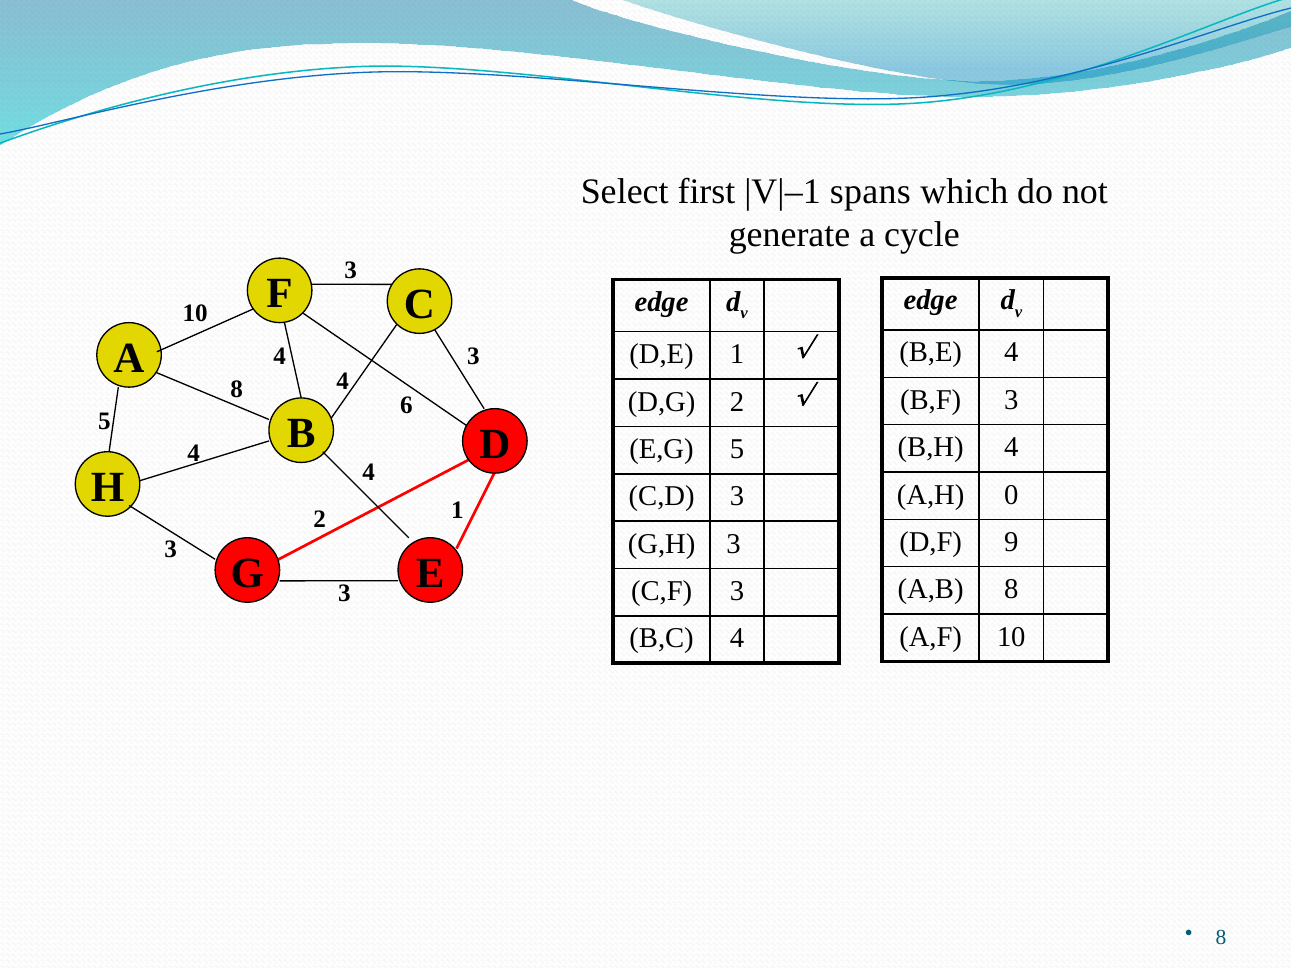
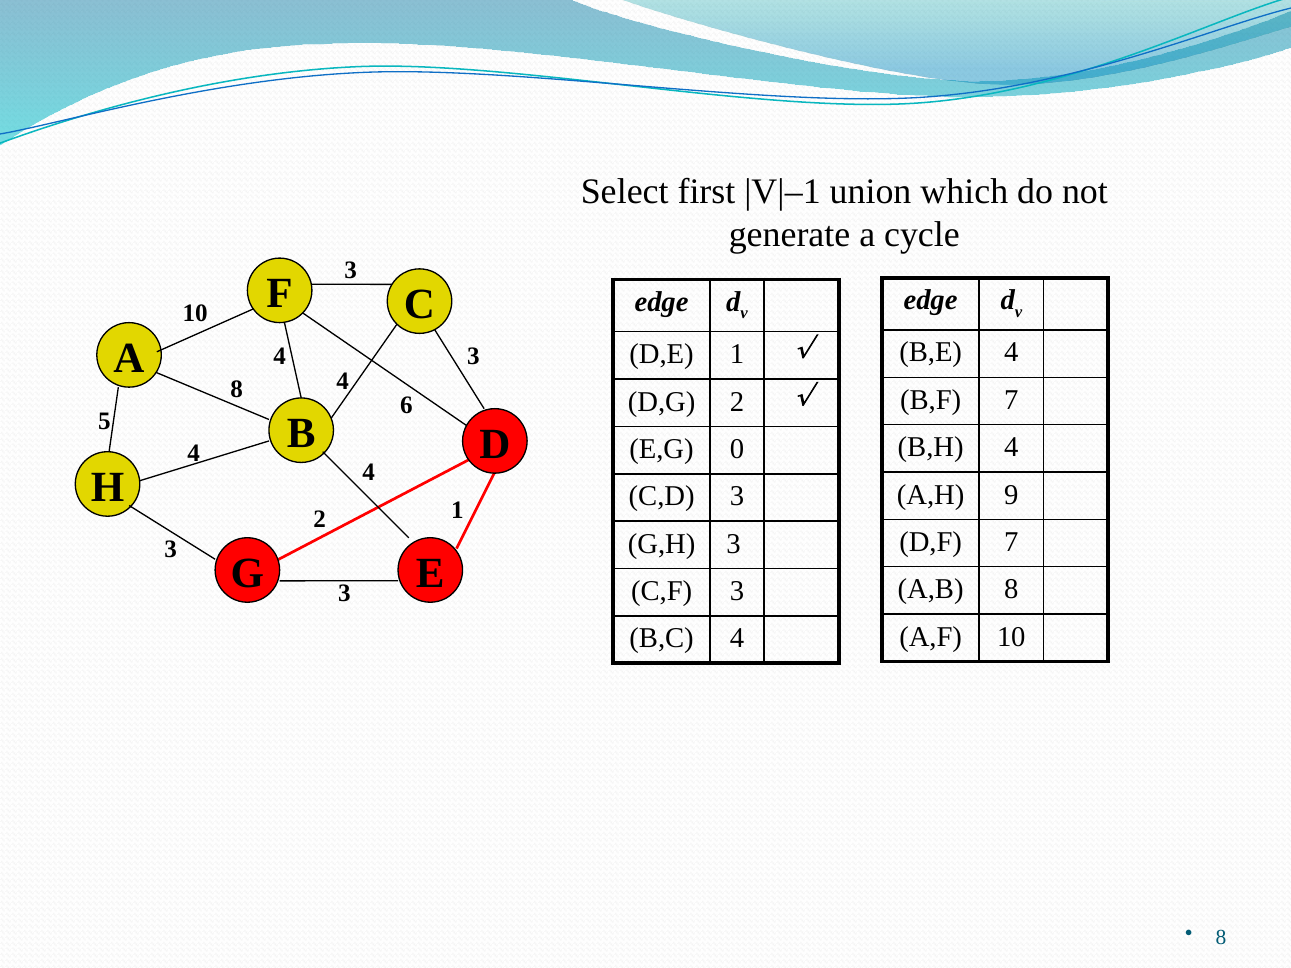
spans: spans -> union (871, 192)
B,F 3: 3 -> 7 (1011, 400)
E,G 5: 5 -> 0 (737, 449)
0: 0 -> 9 (1011, 495)
D,F 9: 9 -> 7 (1011, 542)
